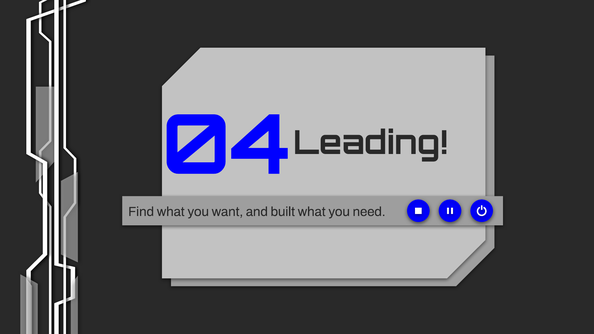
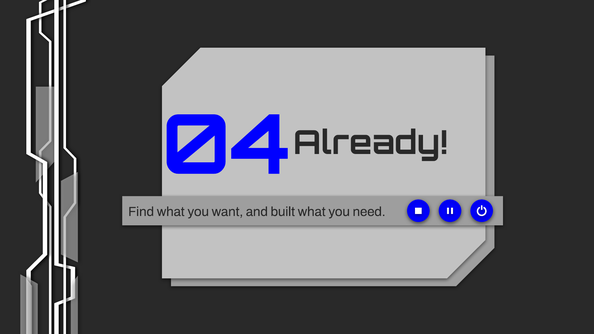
Leading: Leading -> Already (370, 143)
